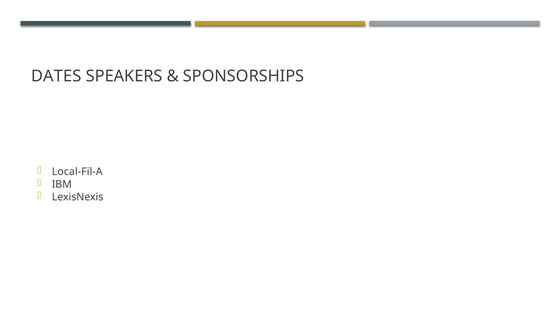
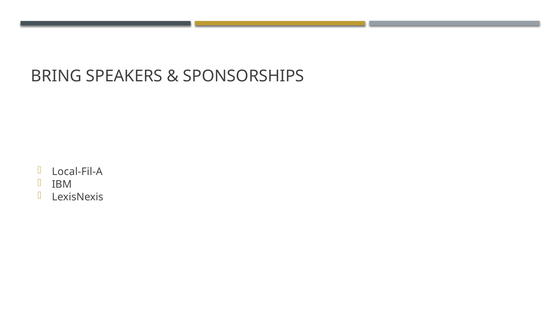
DATES: DATES -> BRING (56, 76)
